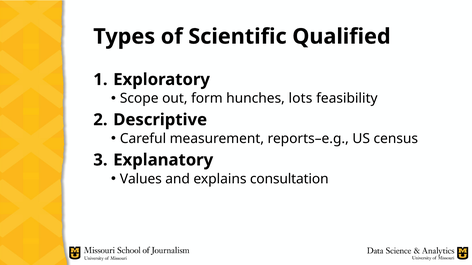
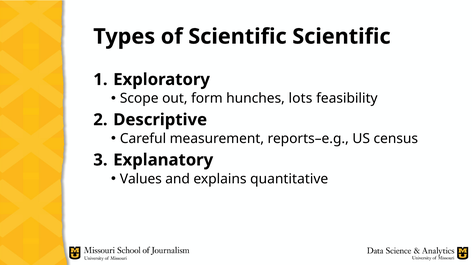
Scientific Qualified: Qualified -> Scientific (341, 37)
consultation: consultation -> quantitative (289, 179)
